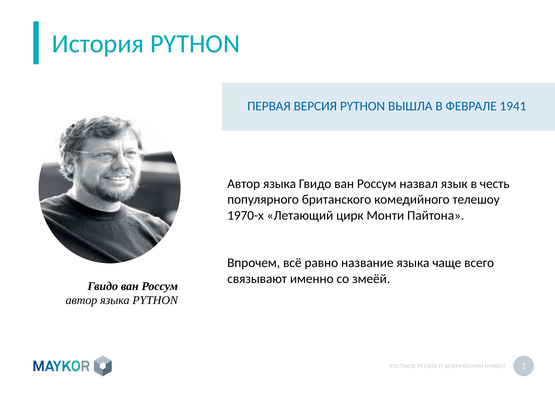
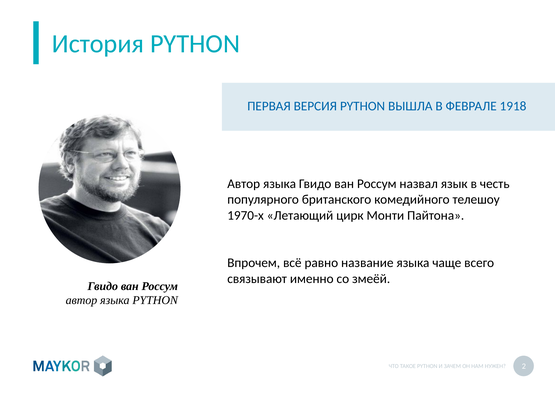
1941: 1941 -> 1918 (513, 106)
